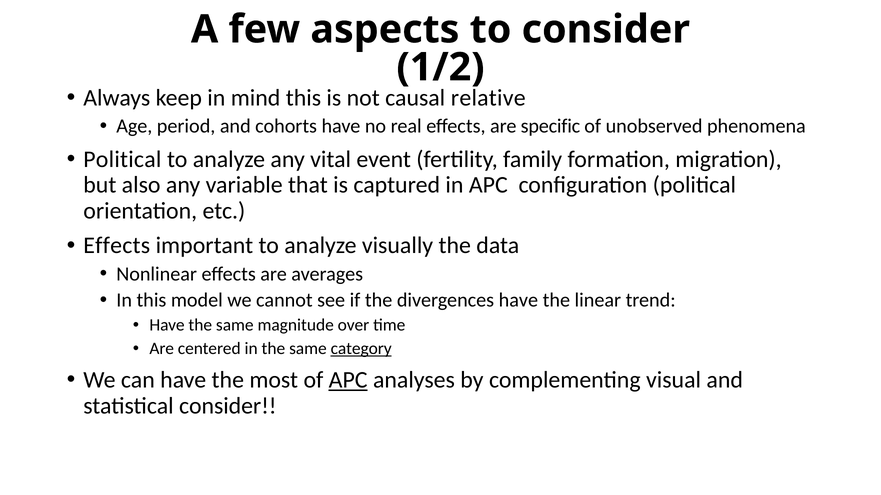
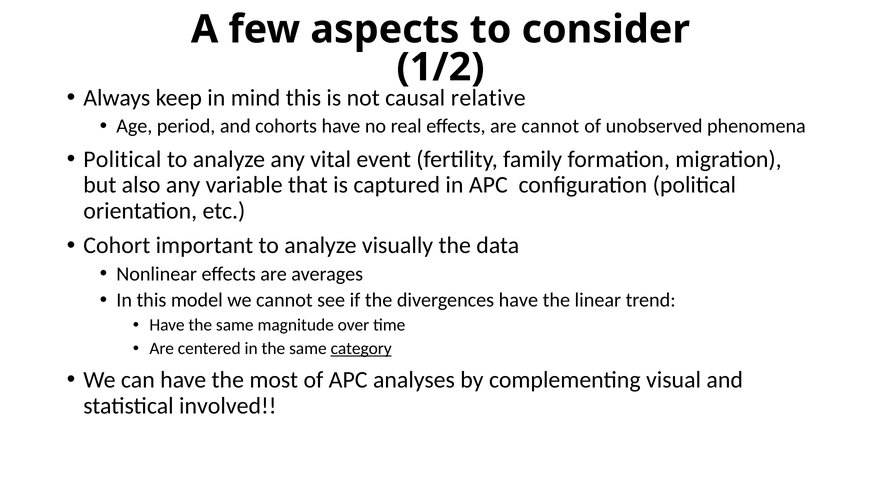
are specific: specific -> cannot (550, 126)
Effects: Effects -> Cohort (117, 246)
APC underline: present -> none (348, 380)
statistical consider: consider -> involved (228, 406)
